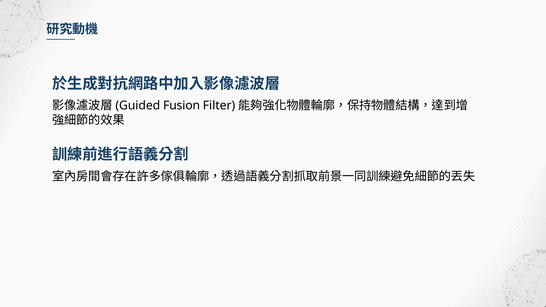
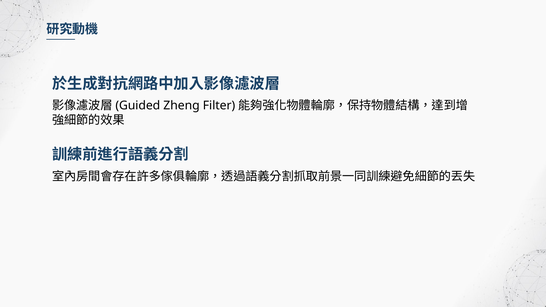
Fusion: Fusion -> Zheng (181, 106)
